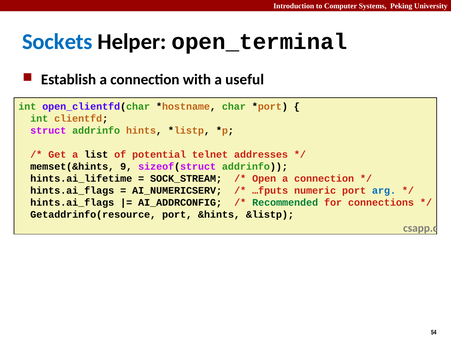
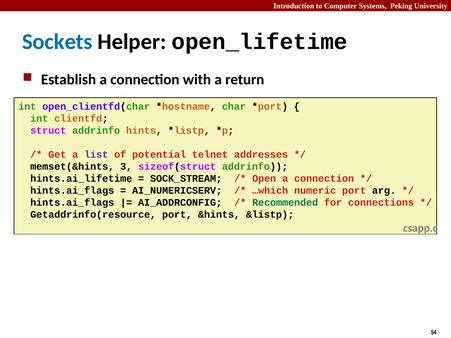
open_terminal: open_terminal -> open_lifetime (260, 42)
useful: useful -> return (245, 80)
list colour: black -> purple (96, 155)
9: 9 -> 3 (126, 167)
…fputs: …fputs -> …which (270, 191)
arg colour: blue -> black (384, 191)
